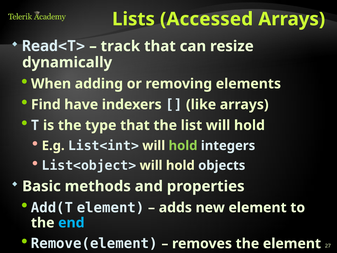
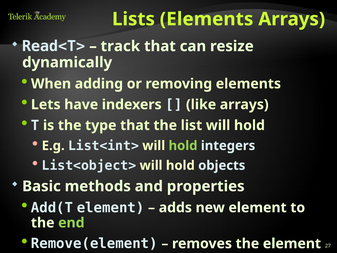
Lists Accessed: Accessed -> Elements (207, 19)
Find: Find -> Lets (46, 104)
end colour: light blue -> light green (71, 223)
